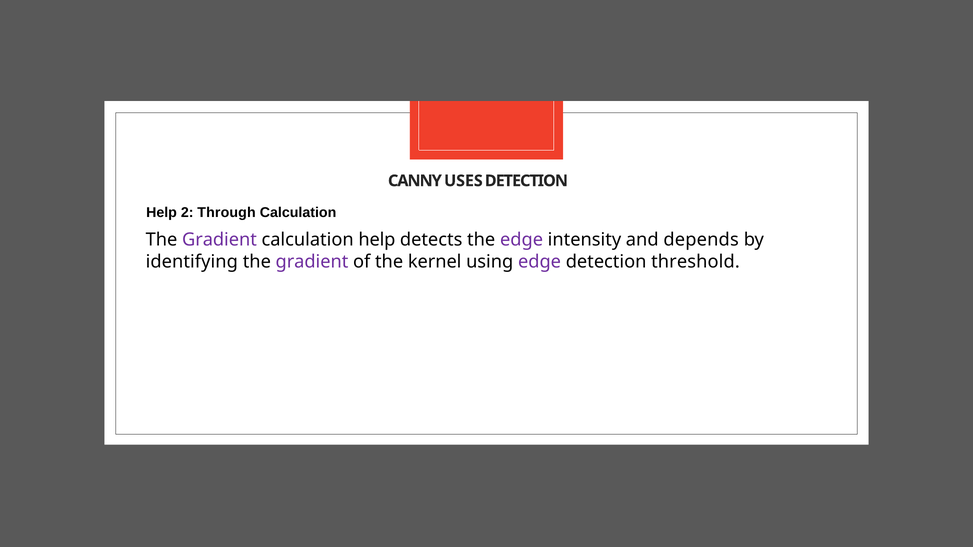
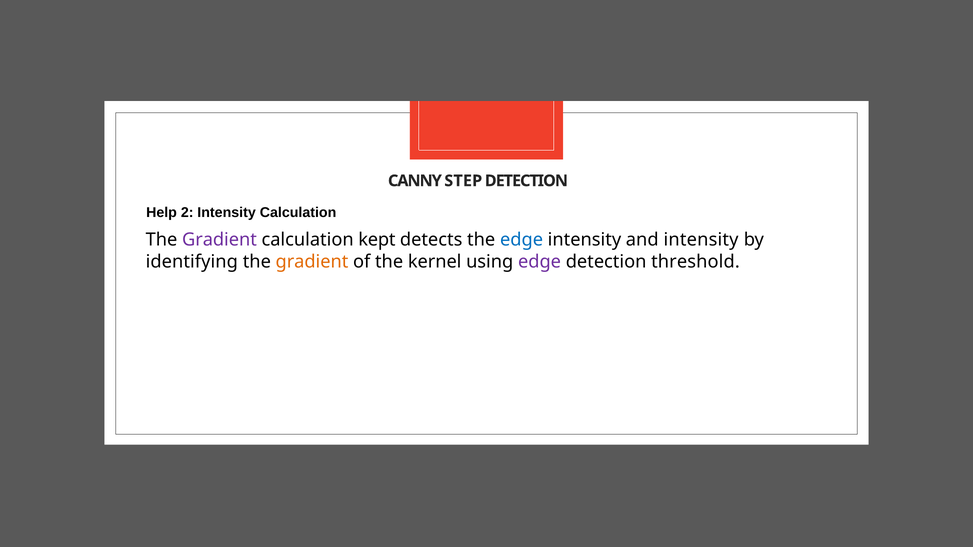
USES: USES -> STEP (463, 181)
2 Through: Through -> Intensity (227, 213)
calculation help: help -> kept (377, 240)
edge colour: purple -> blue (522, 240)
and depends: depends -> intensity (701, 240)
gradient colour: purple -> orange (312, 262)
